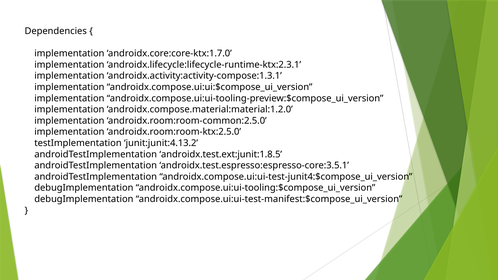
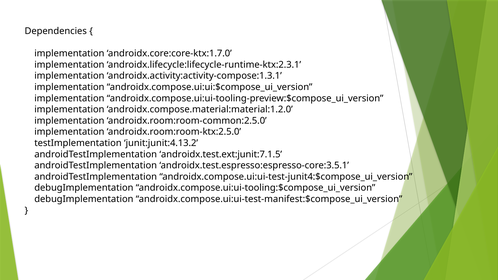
androidx.test.ext:junit:1.8.5: androidx.test.ext:junit:1.8.5 -> androidx.test.ext:junit:7.1.5 (221, 154)
